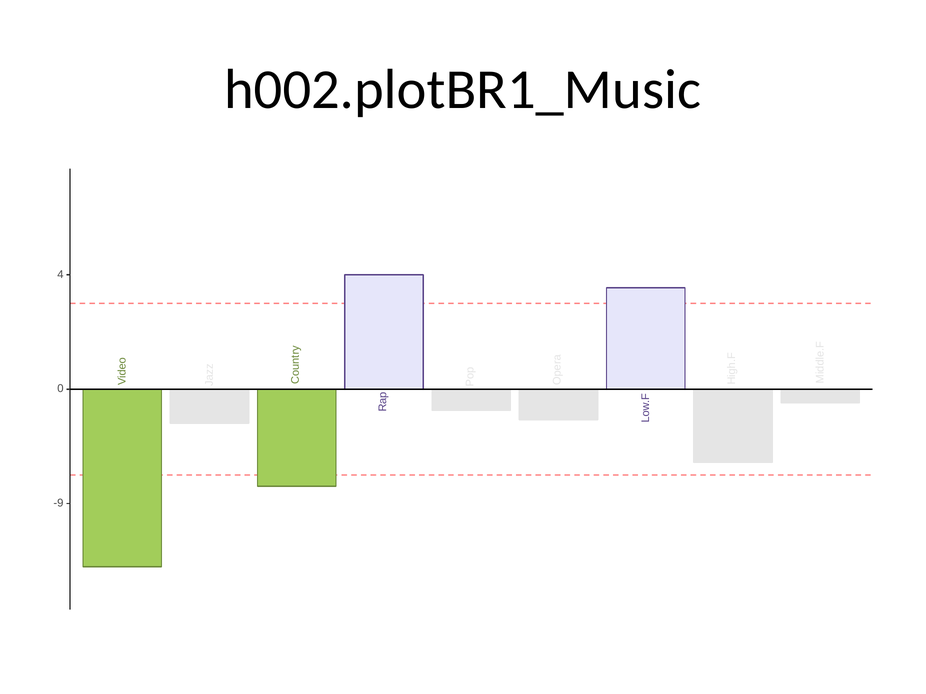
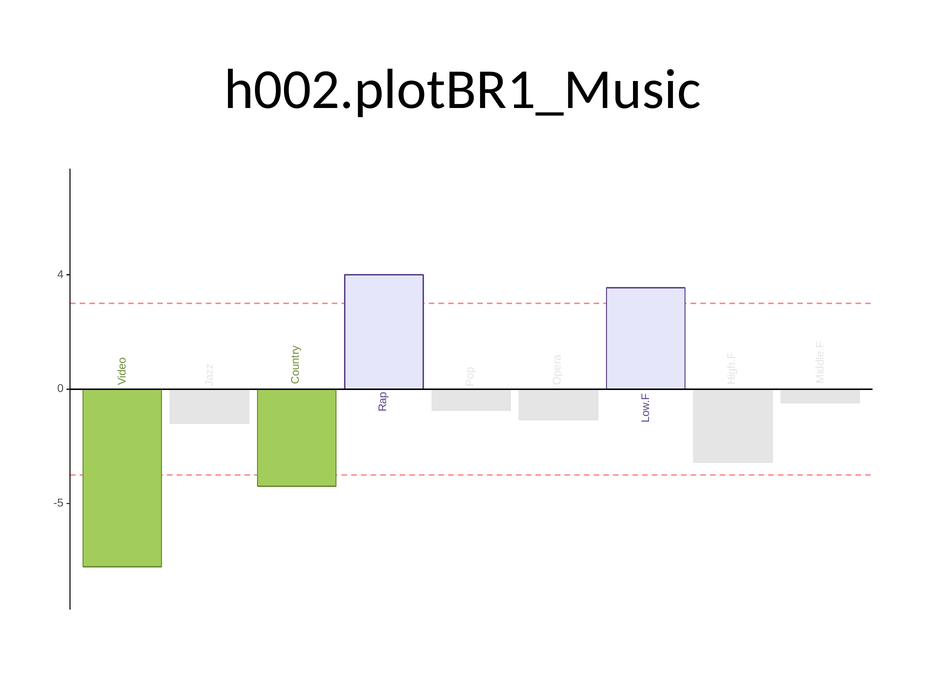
-9: -9 -> -5 (58, 504)
